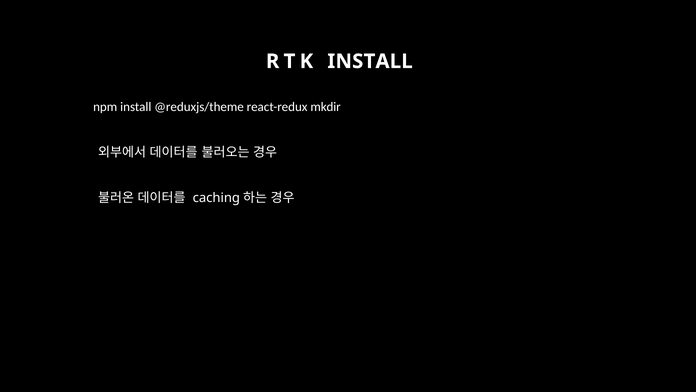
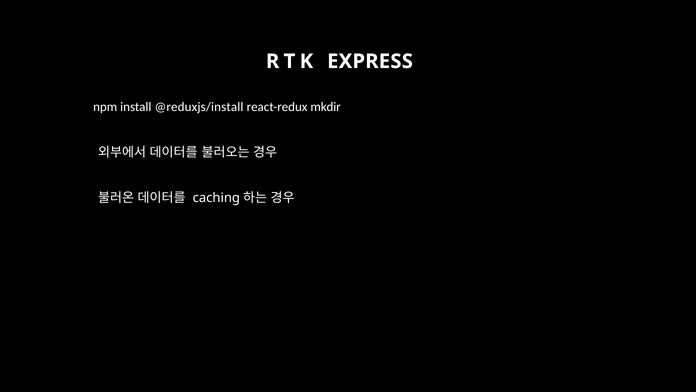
RTK INSTALL: INSTALL -> EXPRESS (370, 61)
@reduxjs/theme: @reduxjs/theme -> @reduxjs/install (199, 107)
